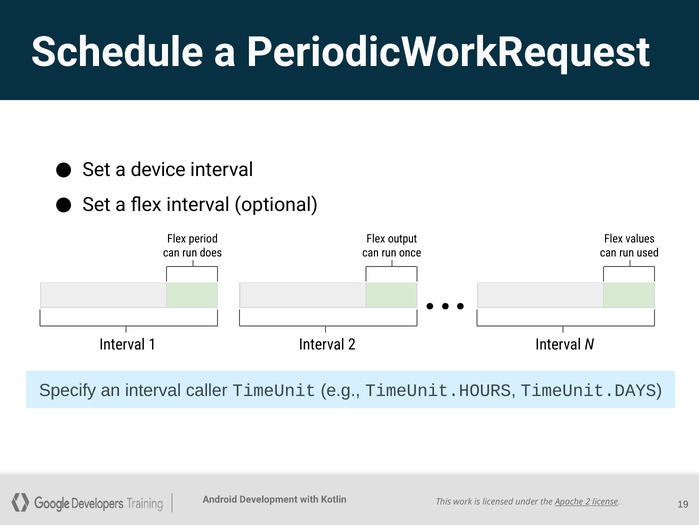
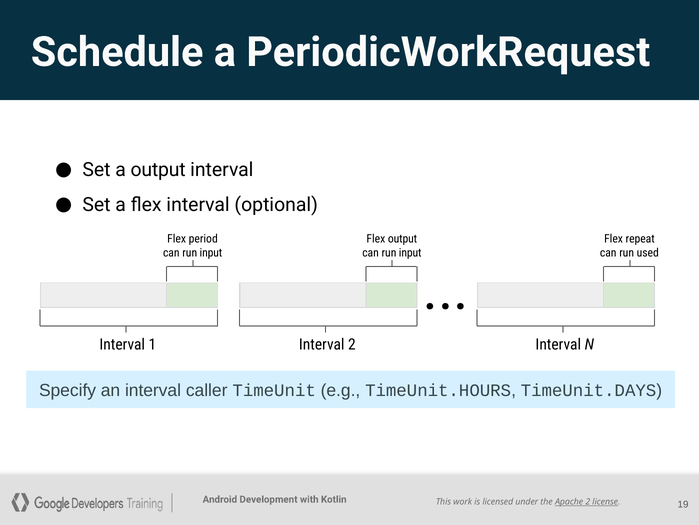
a device: device -> output (158, 170)
values: values -> repeat (640, 238)
does: does -> input (211, 252)
once: once -> input (410, 252)
